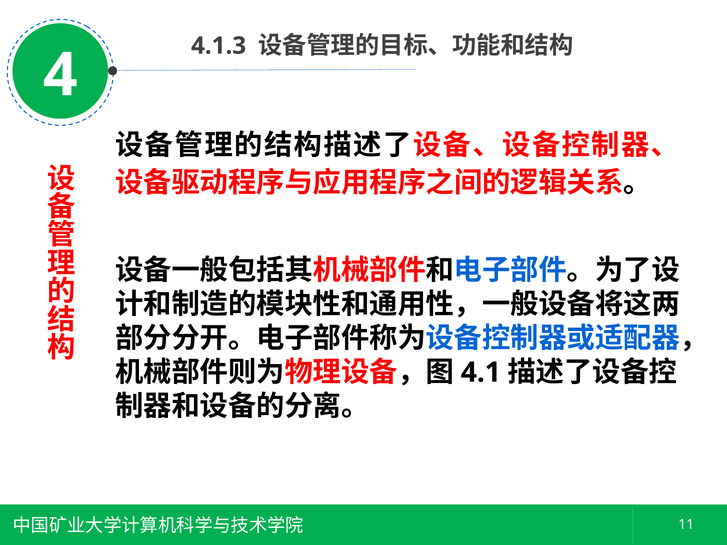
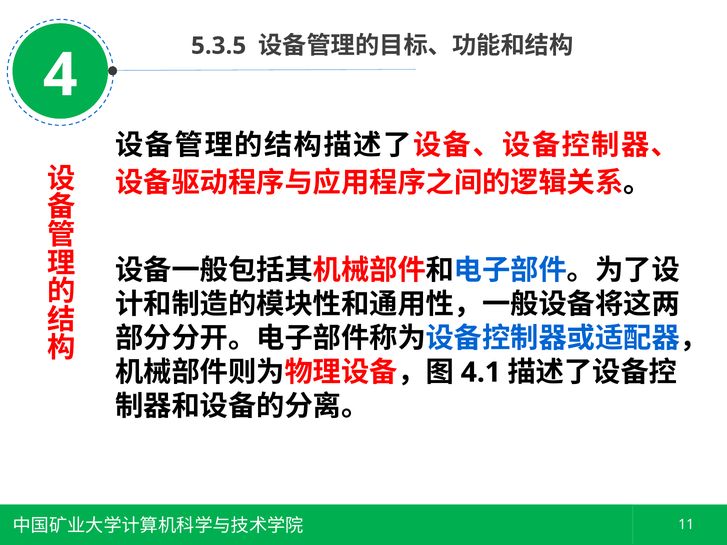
4.1.3: 4.1.3 -> 5.3.5 (219, 46)
